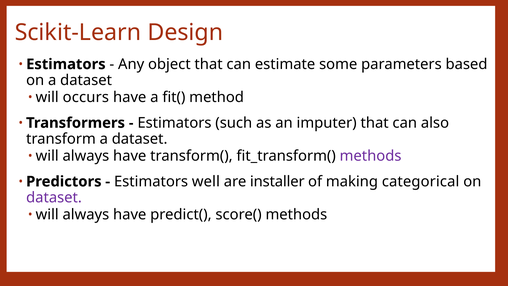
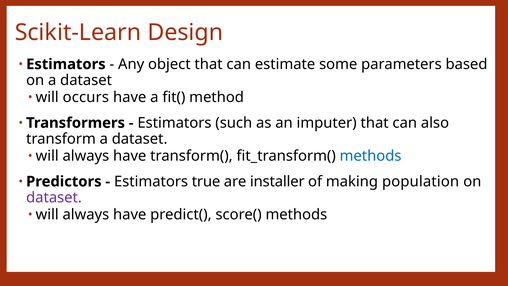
methods colour: purple -> blue (371, 156)
well: well -> true (206, 181)
categorical: categorical -> population (421, 181)
